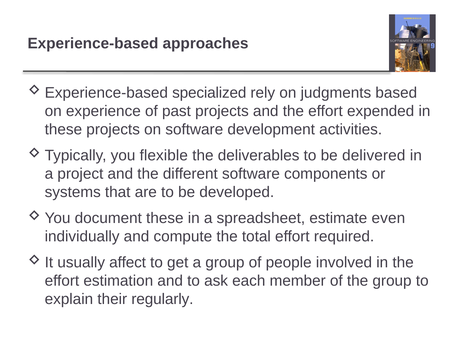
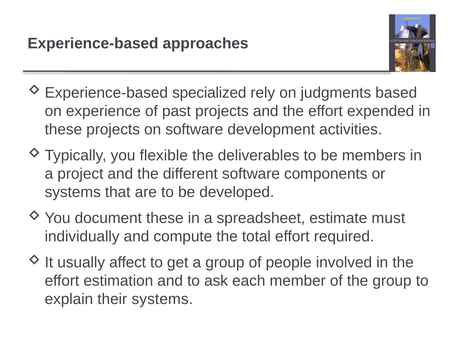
delivered: delivered -> members (374, 156)
even: even -> must (388, 218)
their regularly: regularly -> systems (162, 299)
